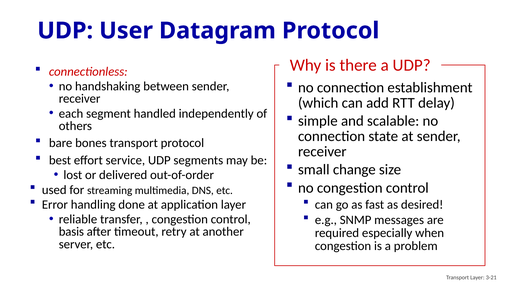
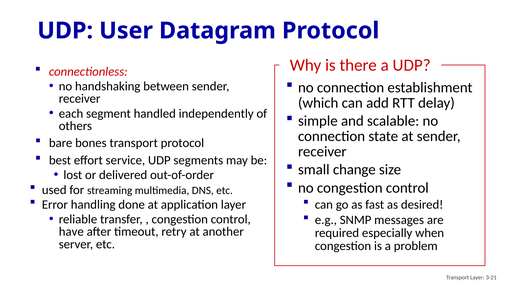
basis: basis -> have (71, 232)
